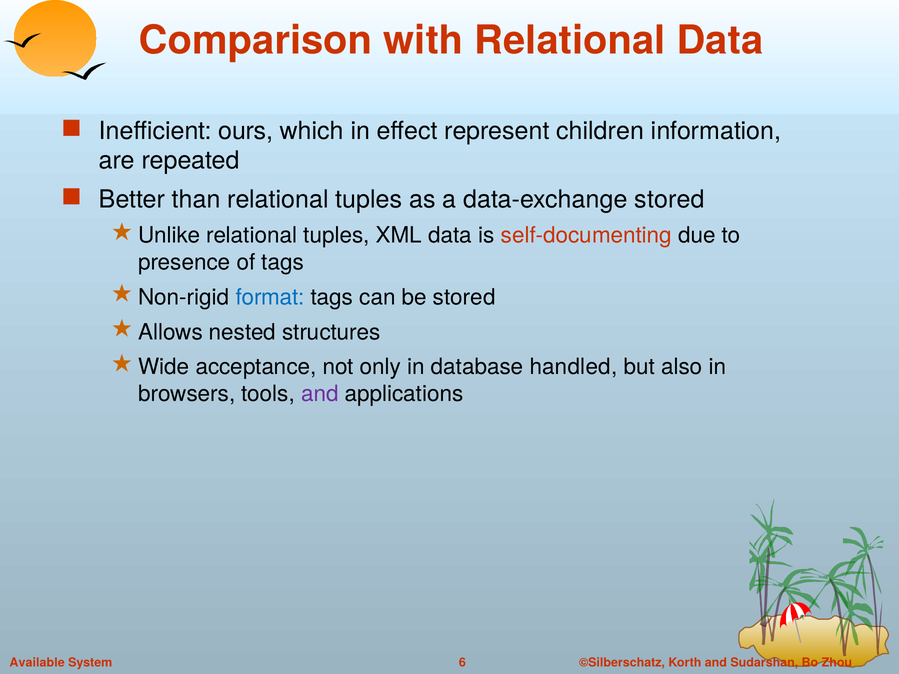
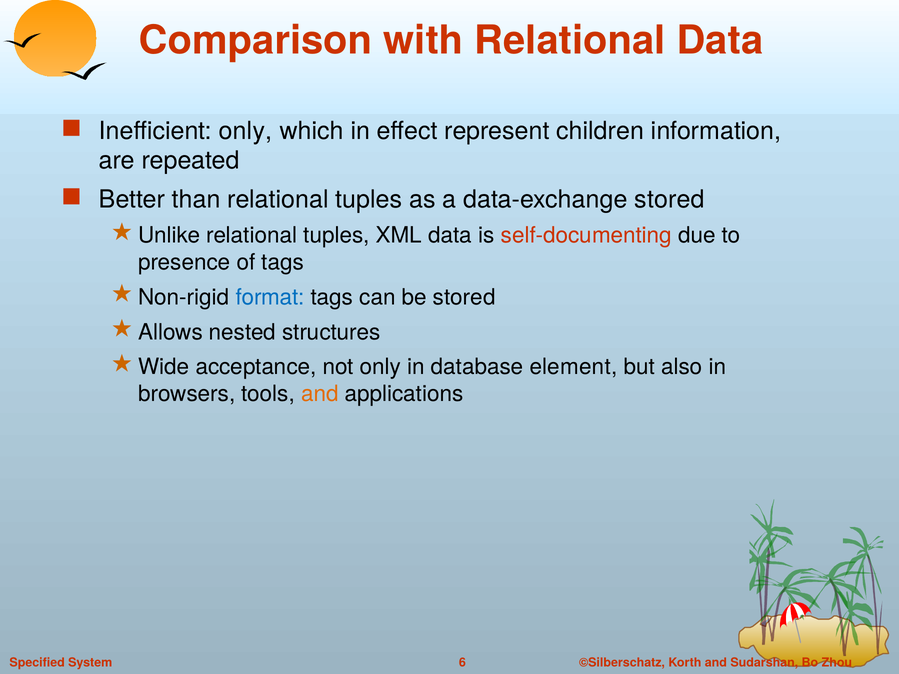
Inefficient ours: ours -> only (245, 131)
handled: handled -> element (573, 367)
and colour: purple -> orange (320, 394)
Available: Available -> Specified (37, 663)
